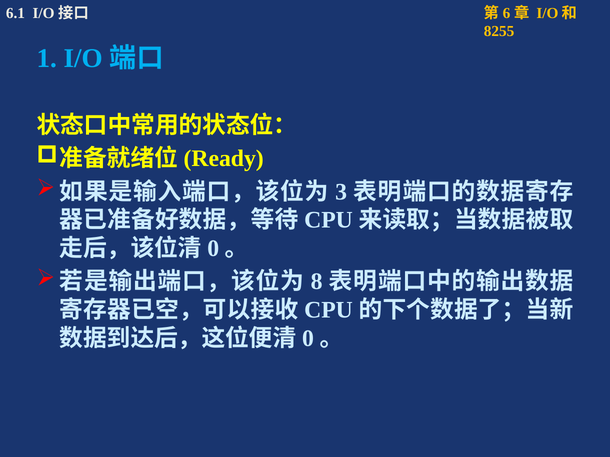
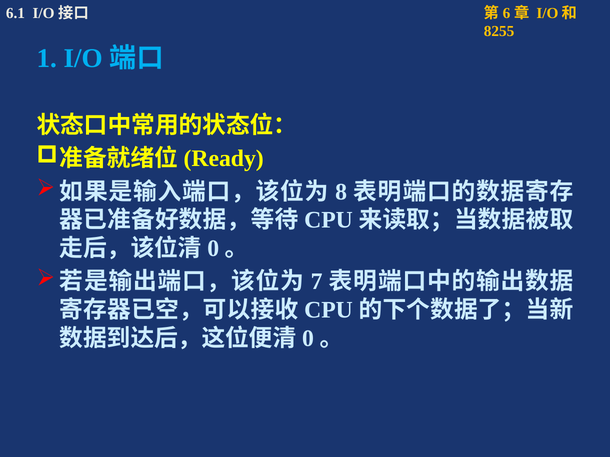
3: 3 -> 8 (341, 192)
8: 8 -> 7 (317, 282)
